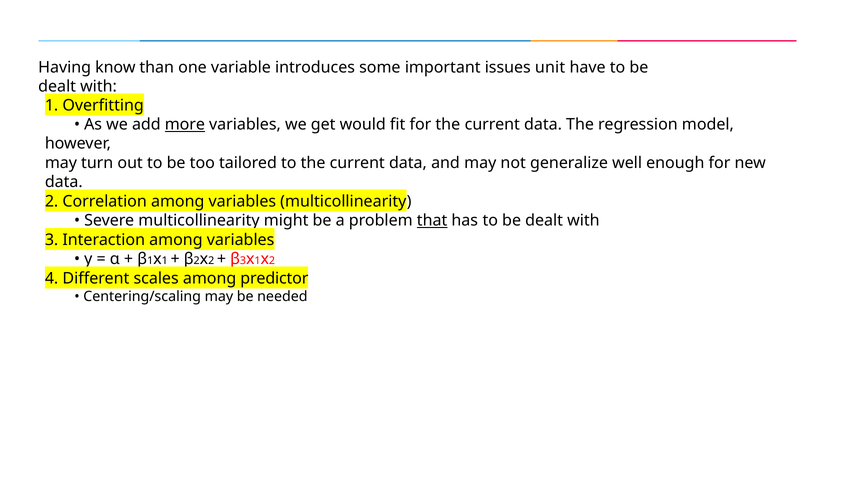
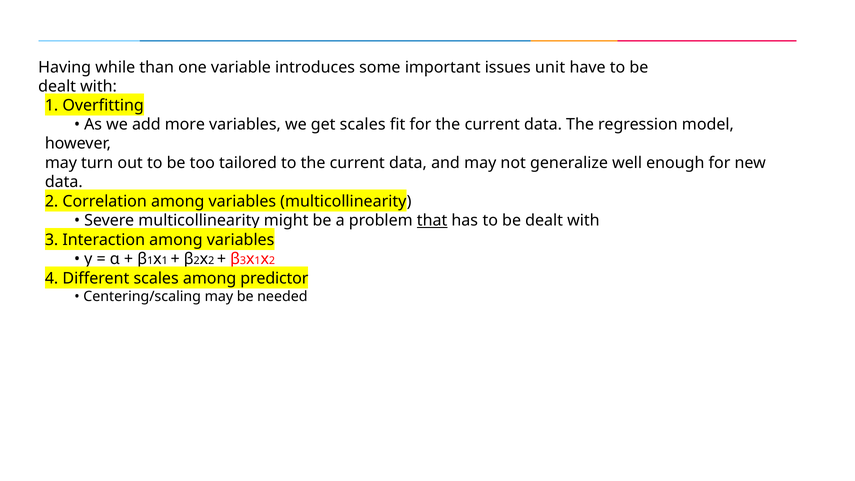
know: know -> while (115, 67)
more underline: present -> none (185, 124)
get would: would -> scales (363, 124)
